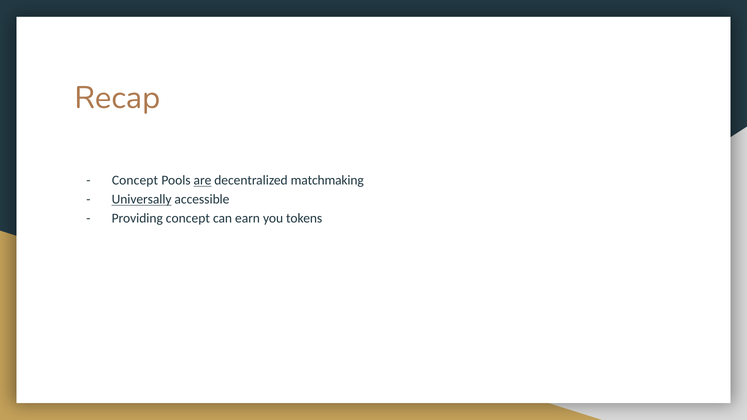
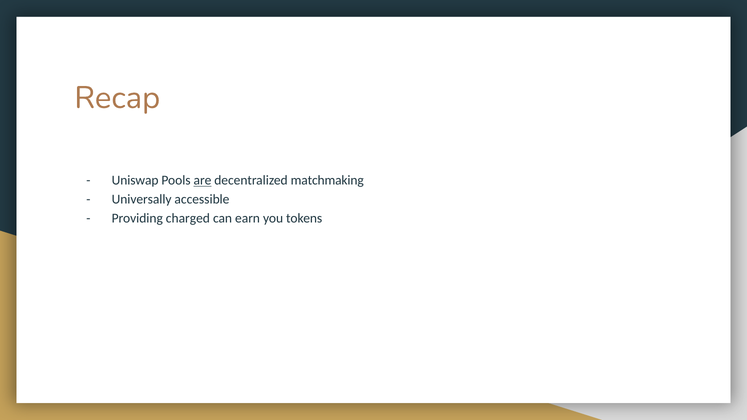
Concept: Concept -> Uniswap (135, 181)
Universally underline: present -> none (142, 199)
Providing concept: concept -> charged (188, 218)
